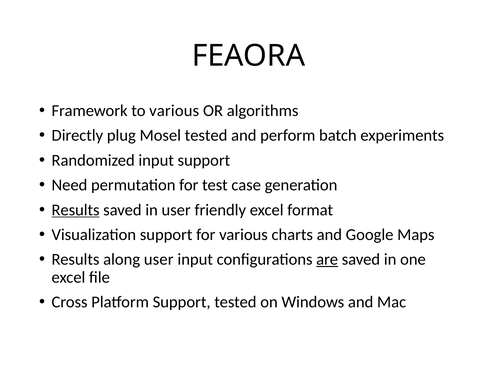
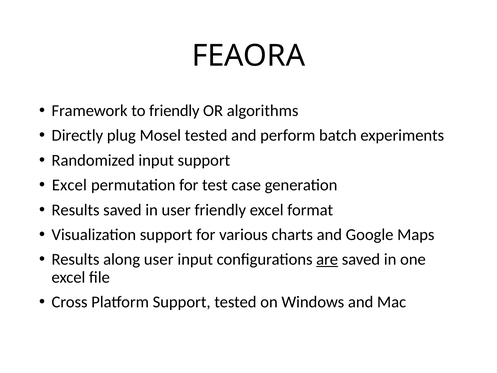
to various: various -> friendly (174, 111)
Need: Need -> Excel (69, 185)
Results underline: present -> none (76, 210)
